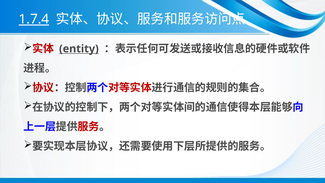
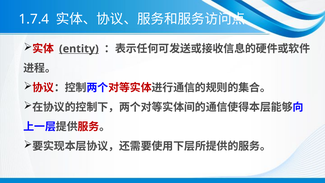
1.7.4 underline: present -> none (34, 19)
